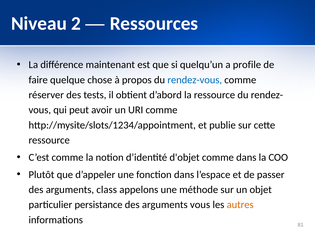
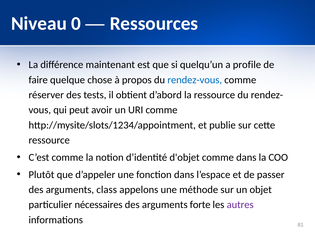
2: 2 -> 0 (76, 24)
persistance: persistance -> nécessaires (99, 205)
arguments vous: vous -> forte (200, 205)
autres colour: orange -> purple (240, 205)
